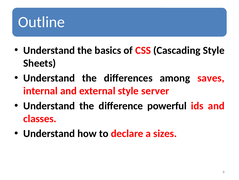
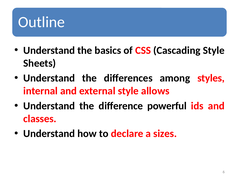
saves: saves -> styles (211, 78)
server: server -> allows (155, 91)
